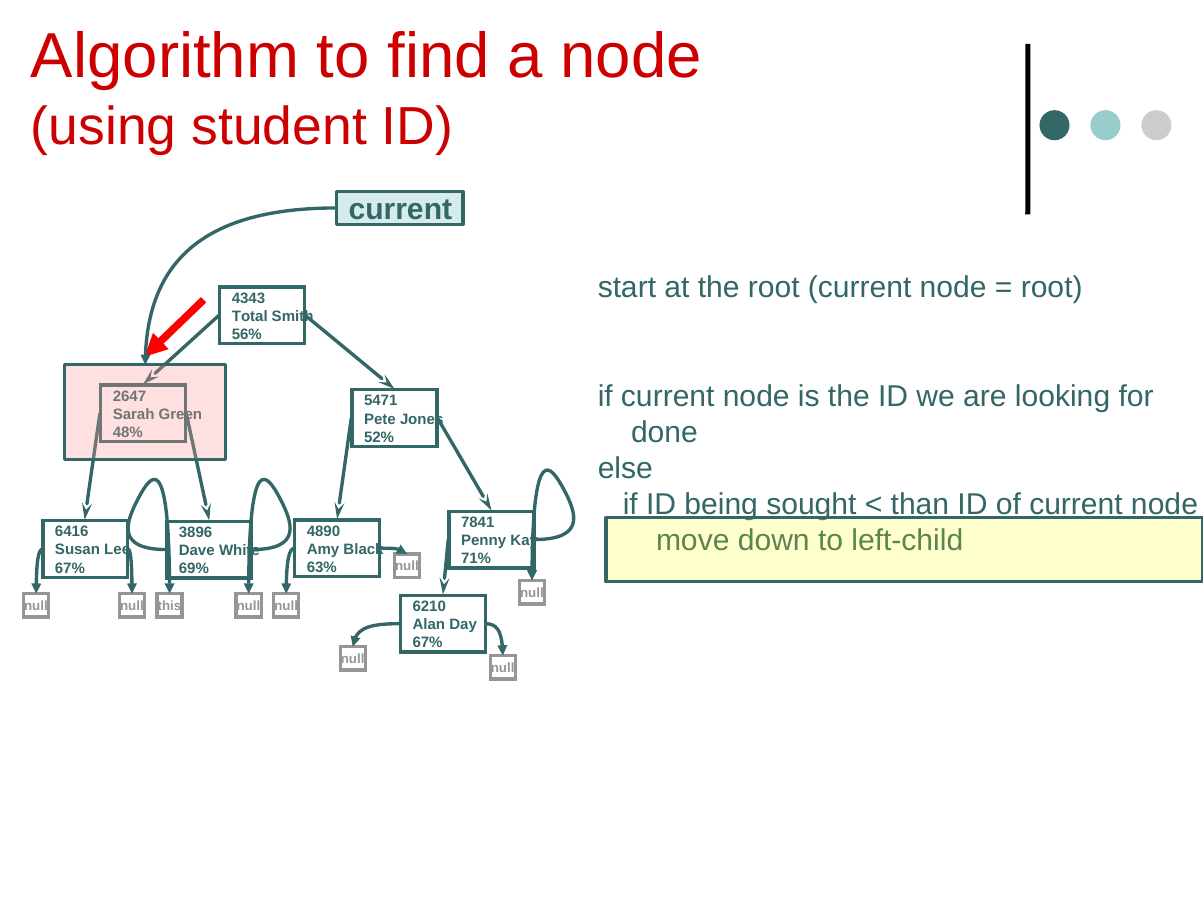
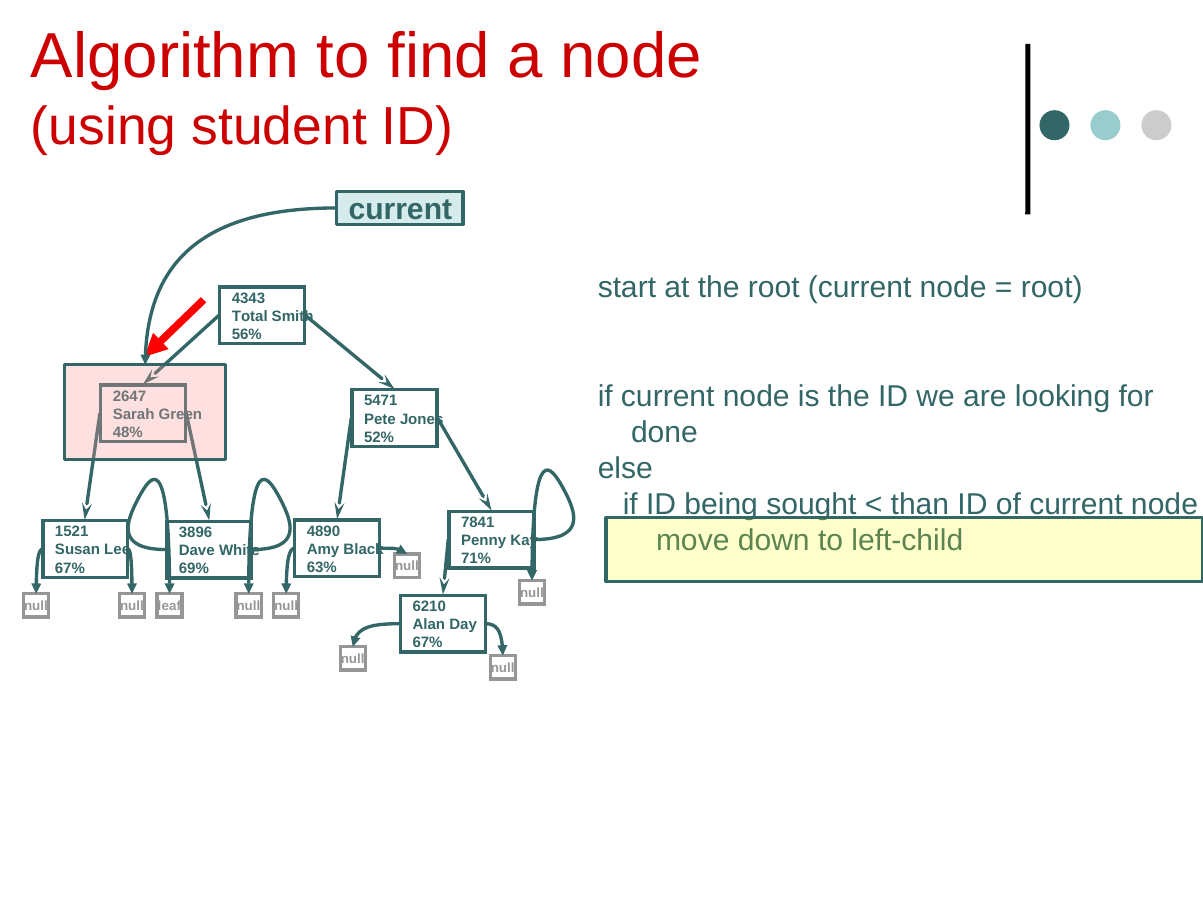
6416: 6416 -> 1521 (72, 531)
this: this -> leaf (169, 606)
